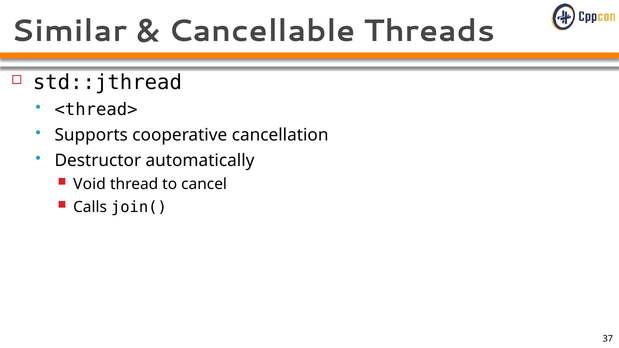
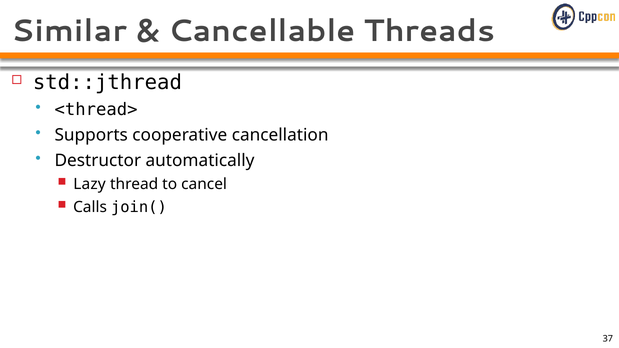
Void: Void -> Lazy (90, 184)
